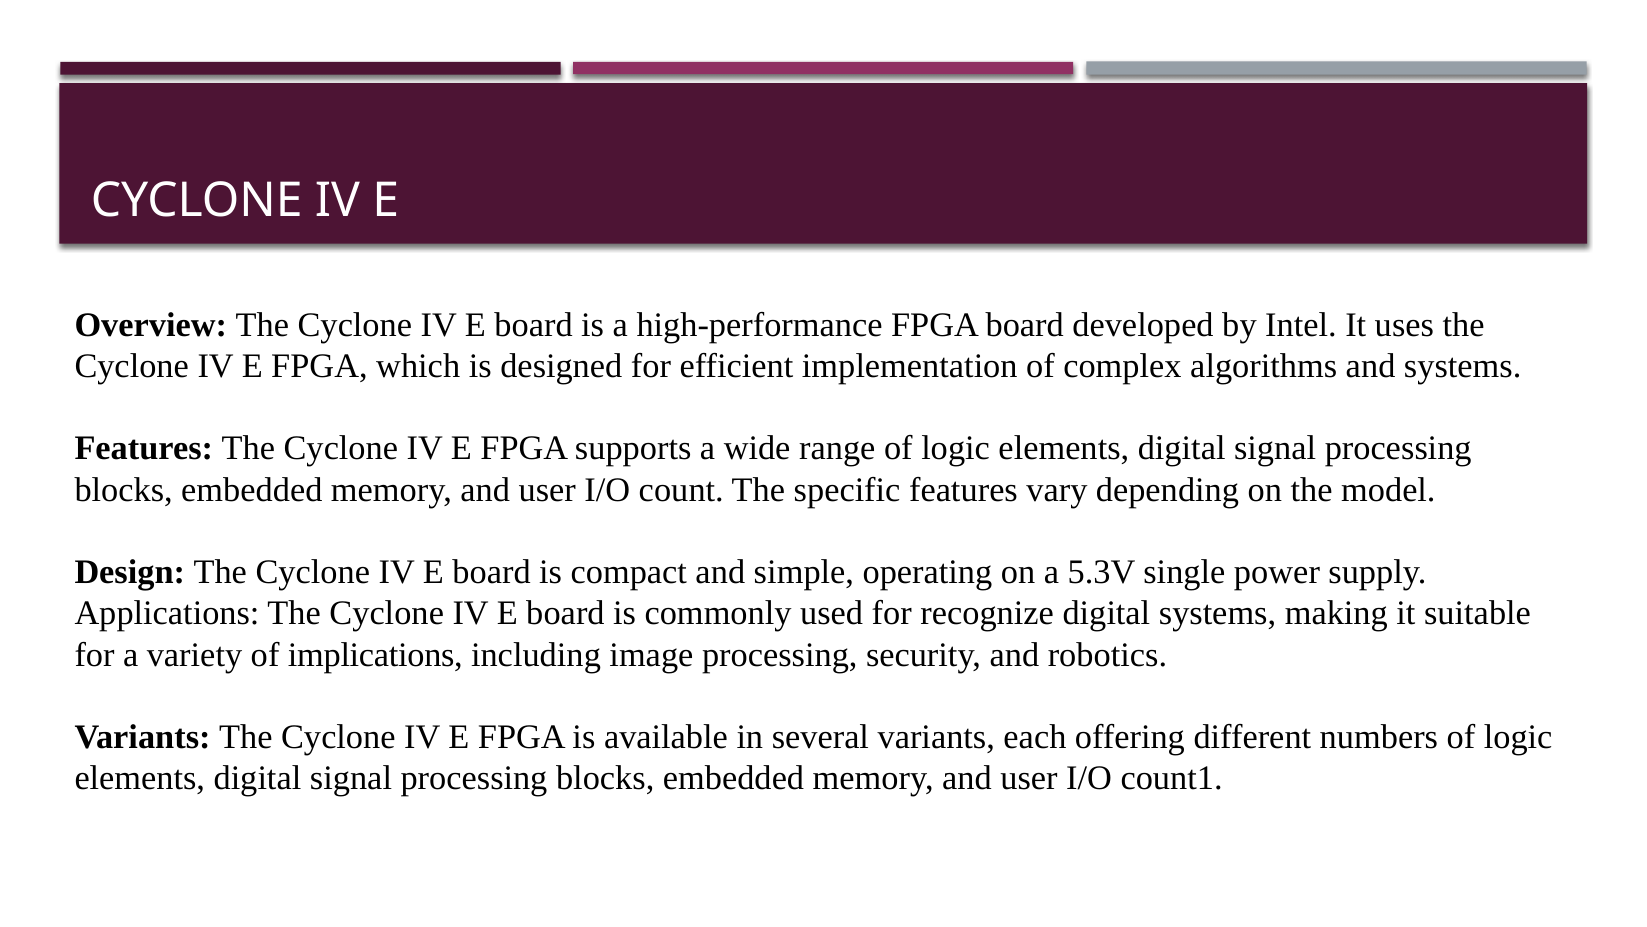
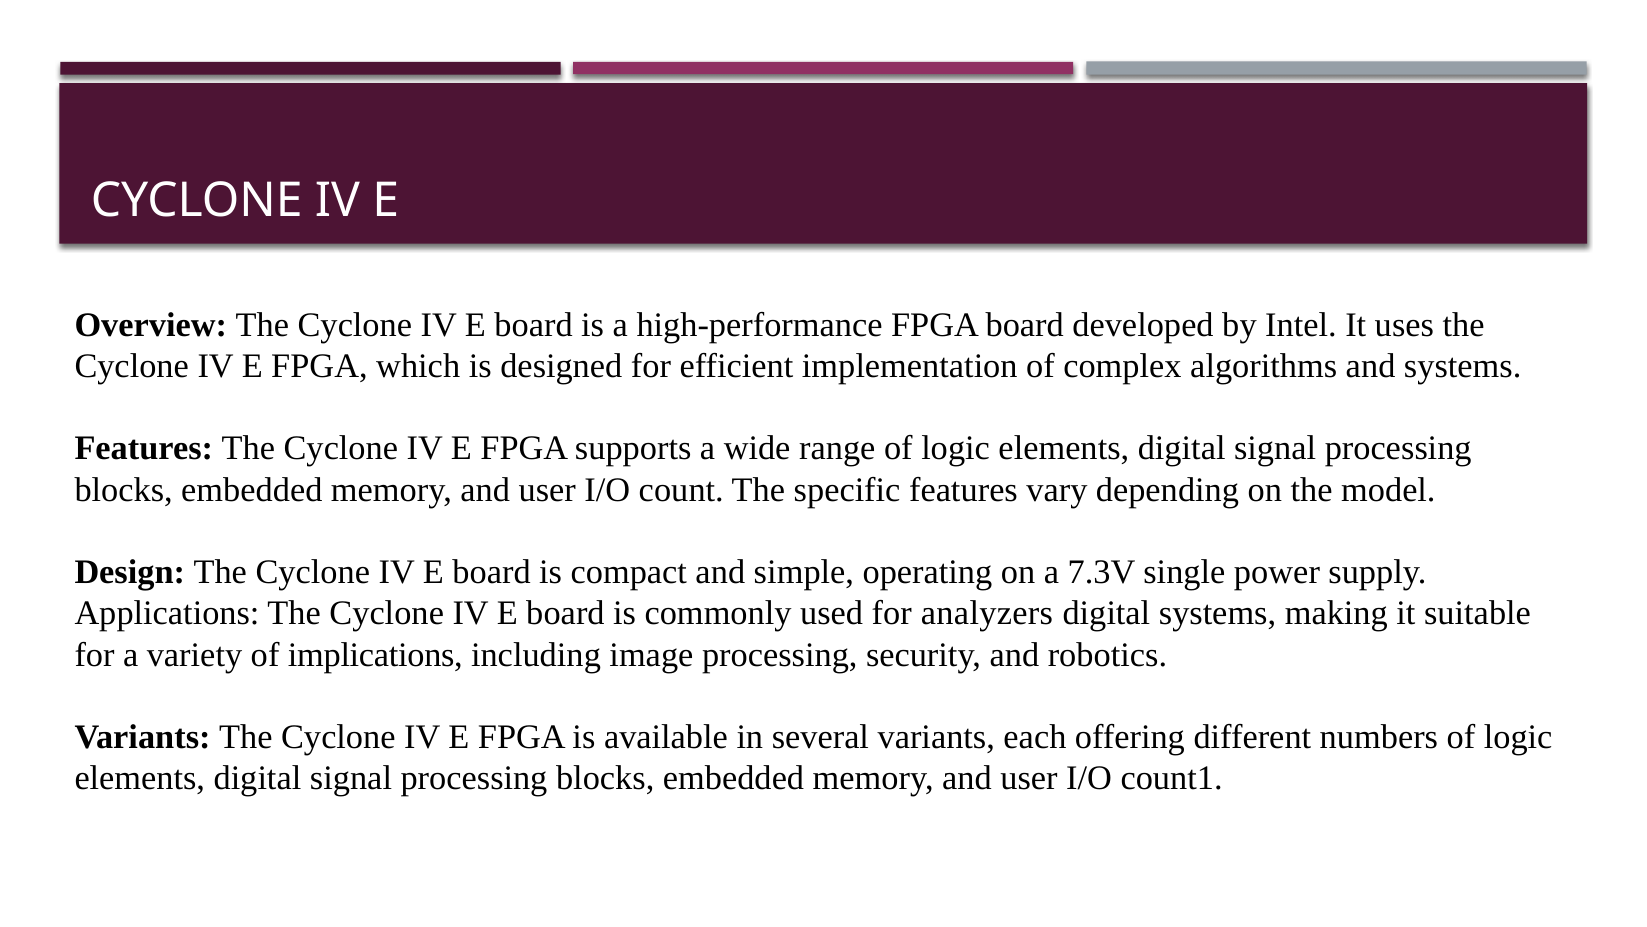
5.3V: 5.3V -> 7.3V (1101, 572)
recognize: recognize -> analyzers (987, 613)
